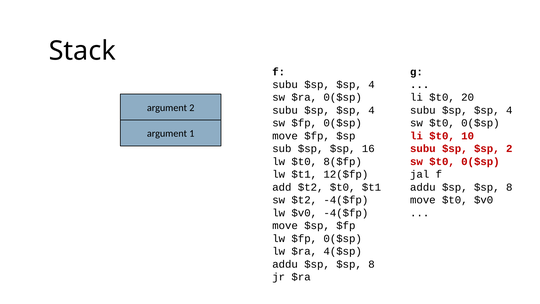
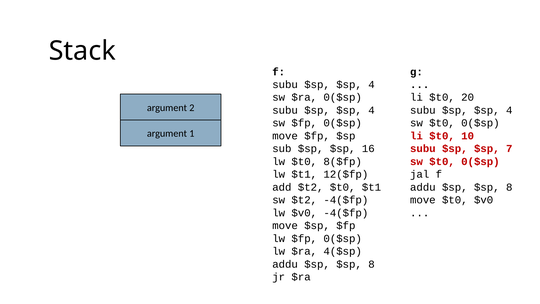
$sp 2: 2 -> 7 (509, 149)
